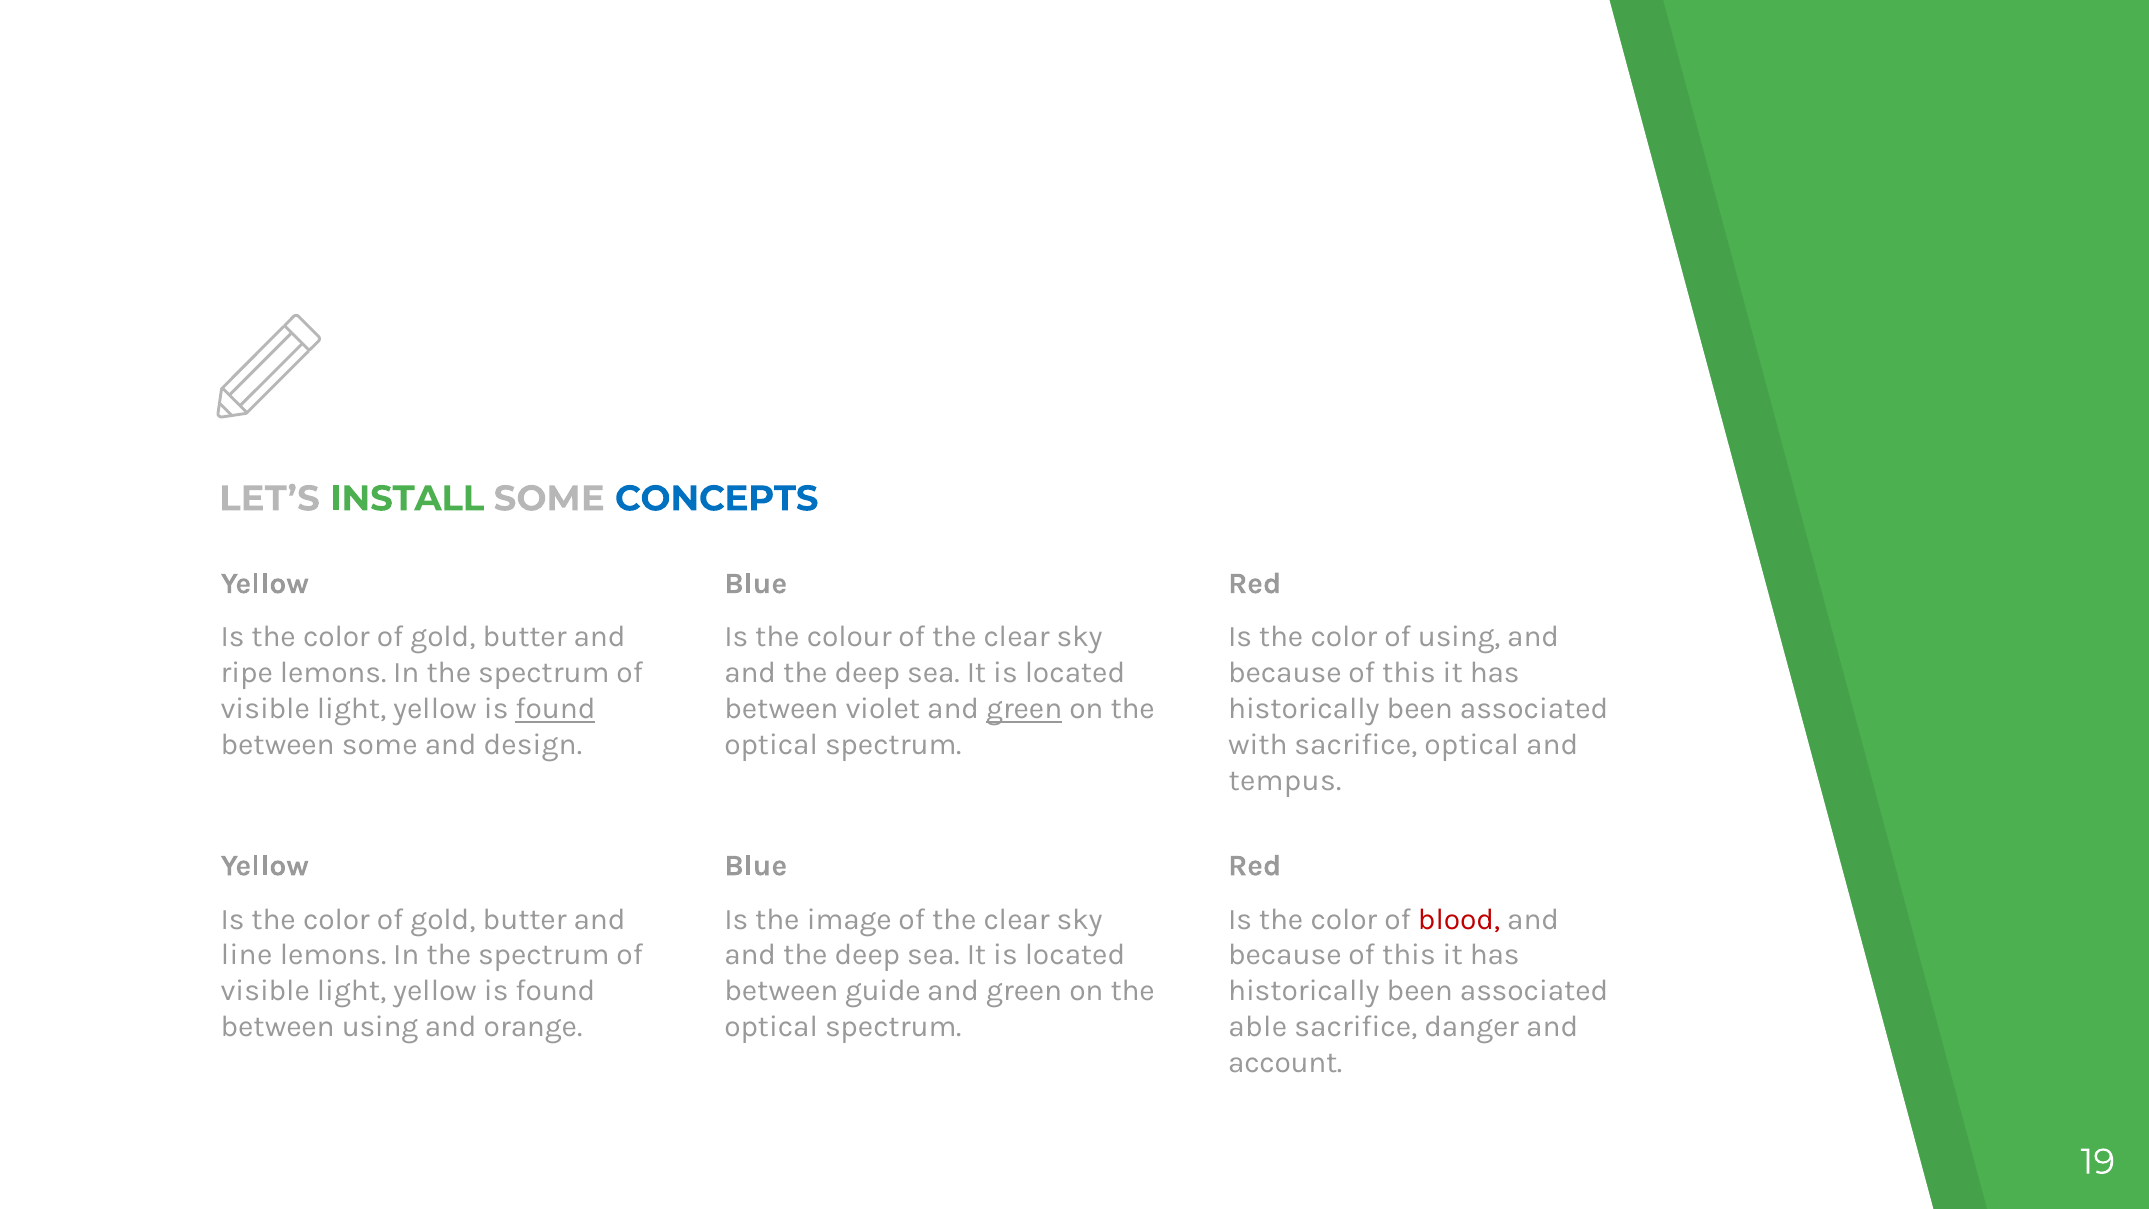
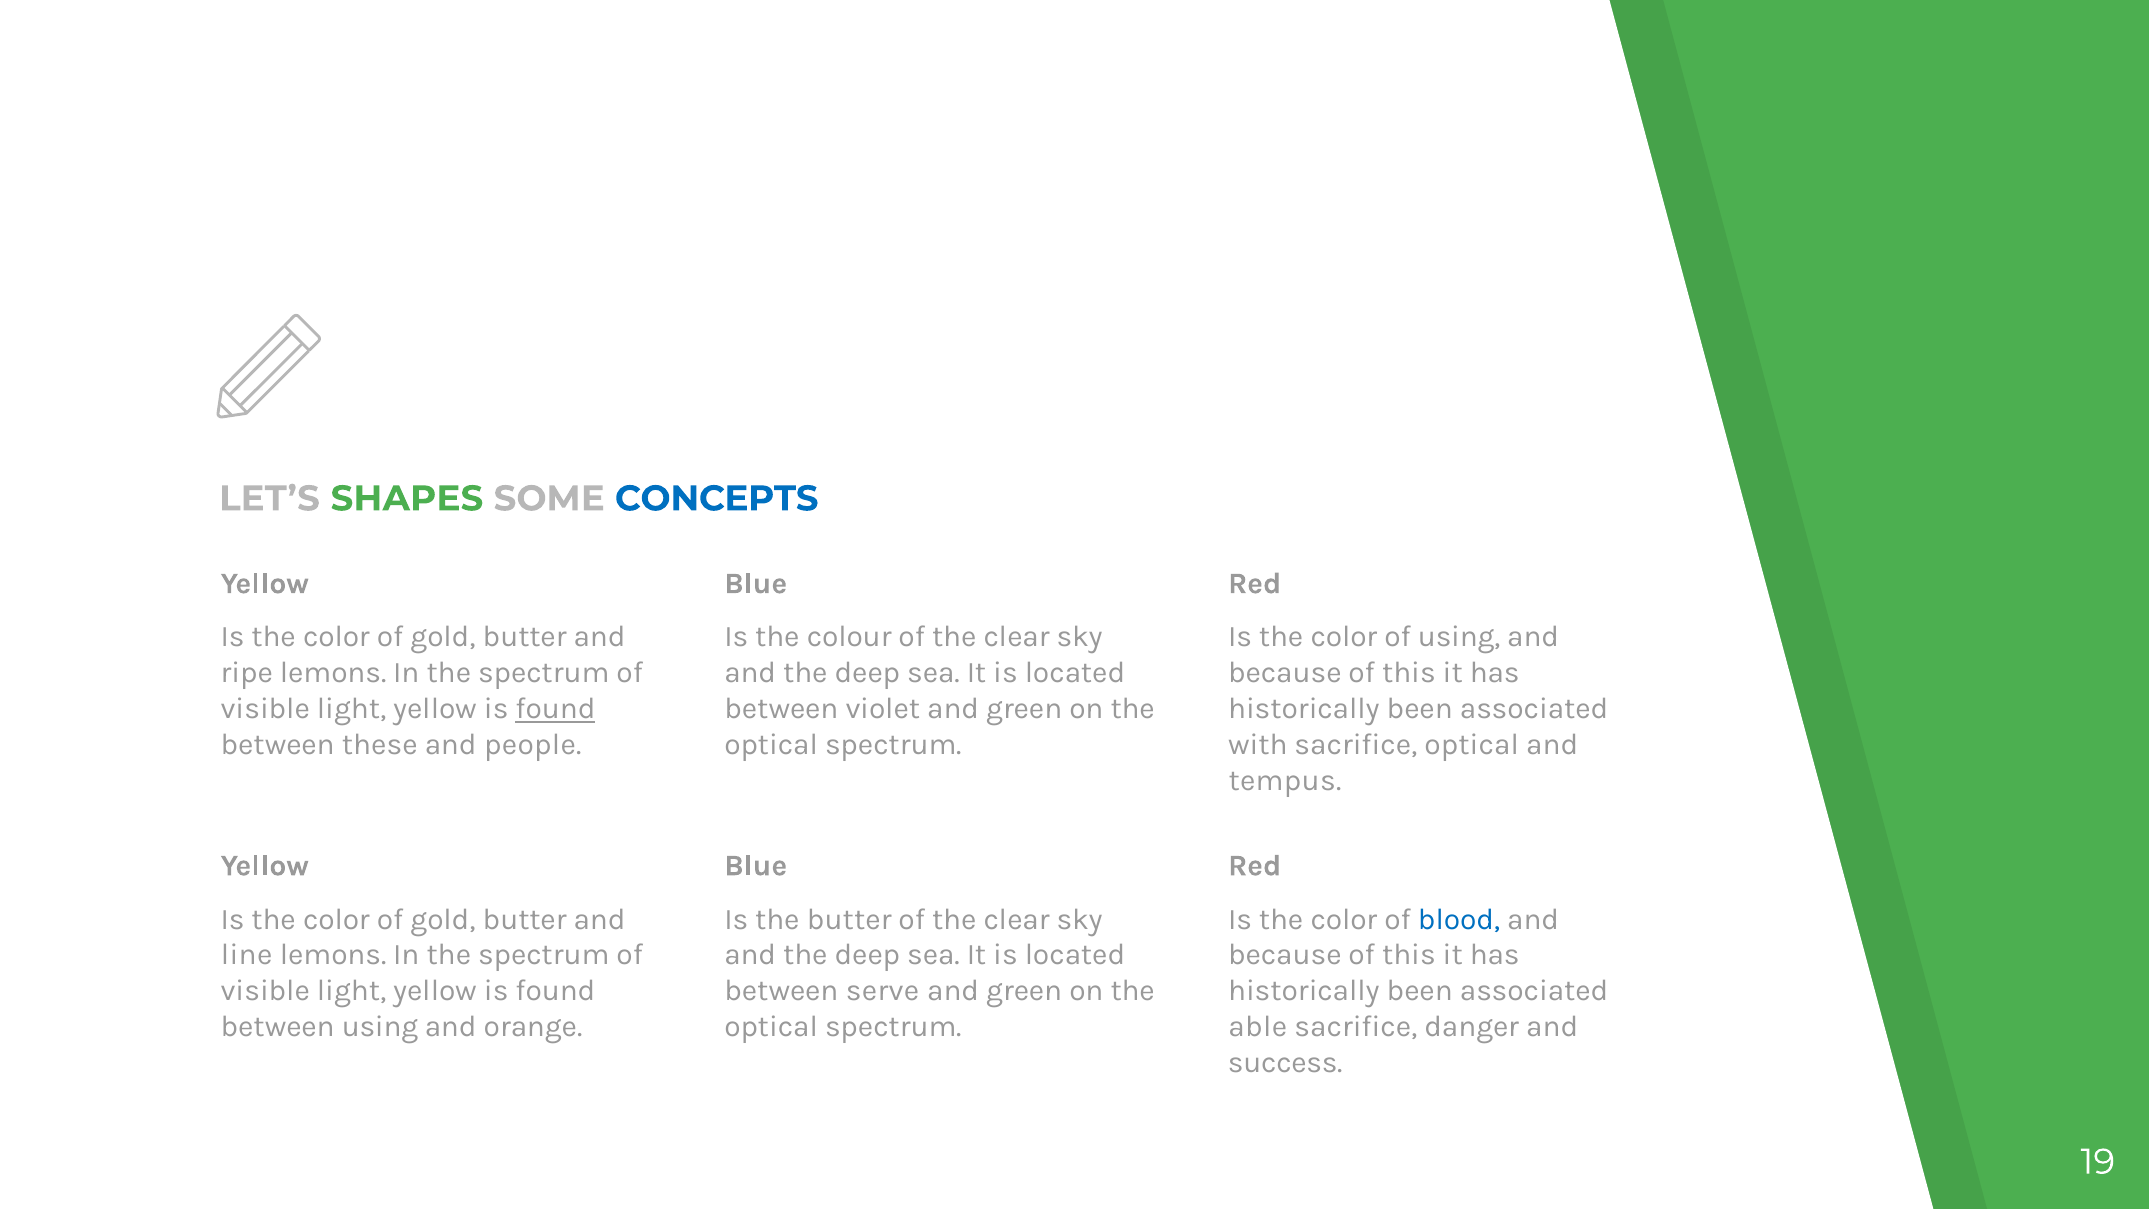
INSTALL: INSTALL -> SHAPES (407, 499)
green underline: present -> none (1024, 709)
between some: some -> these (380, 745)
design: design -> people (533, 745)
the image: image -> butter (849, 919)
blood colour: red -> blue (1459, 919)
guide: guide -> serve (883, 991)
account: account -> success (1285, 1063)
